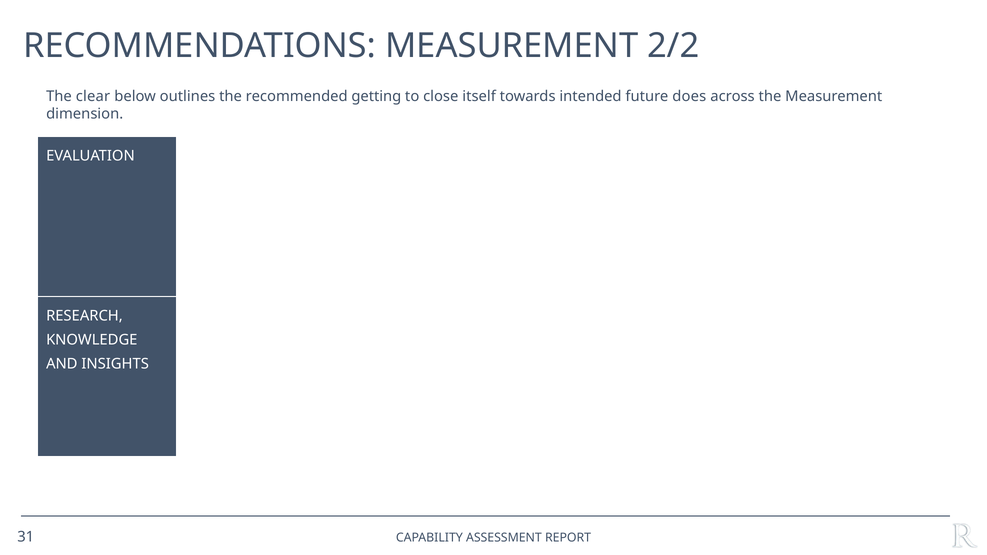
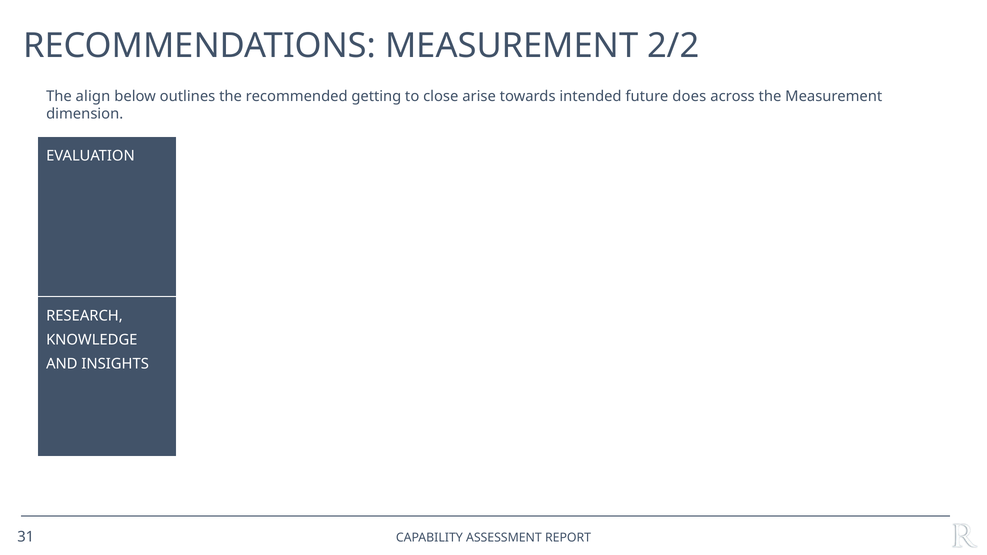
clear: clear -> align (93, 96)
itself: itself -> arise (479, 96)
